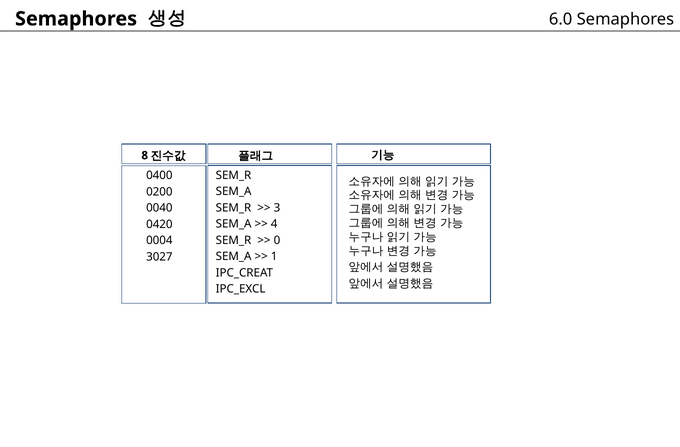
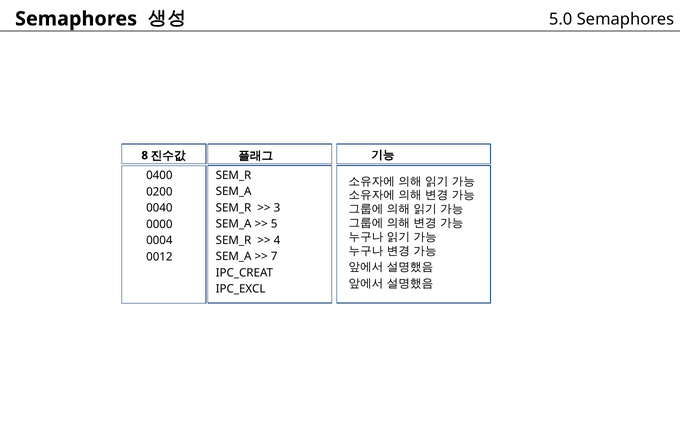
6.0: 6.0 -> 5.0 (561, 19)
4: 4 -> 5 (274, 224)
0420: 0420 -> 0000 (159, 224)
0: 0 -> 4 (277, 240)
1: 1 -> 7 (274, 256)
3027: 3027 -> 0012 (159, 257)
